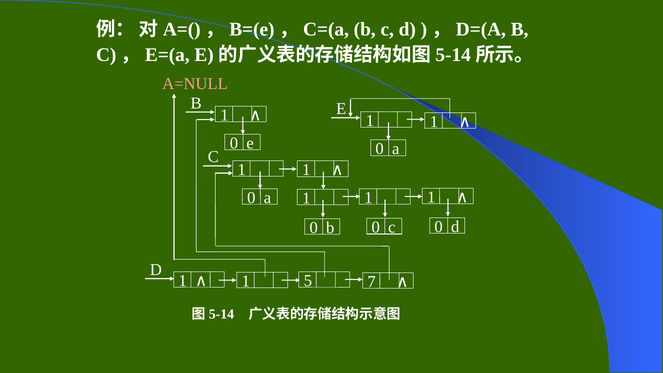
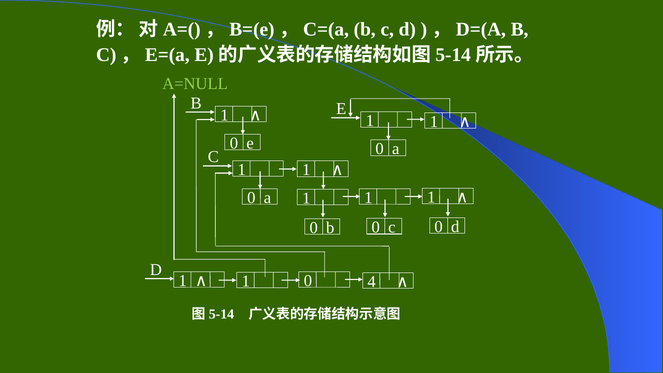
A=NULL colour: pink -> light green (195, 84)
5: 5 -> 0 (308, 281)
7: 7 -> 4 (372, 282)
